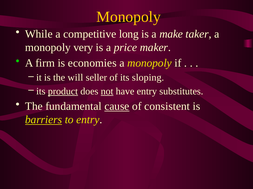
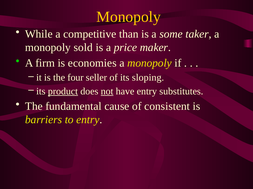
long: long -> than (129, 34)
make: make -> some (171, 34)
very: very -> sold (83, 48)
will: will -> four (75, 78)
cause underline: present -> none (117, 107)
barriers underline: present -> none (44, 120)
